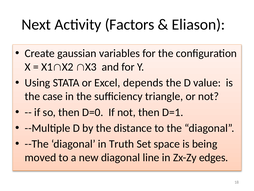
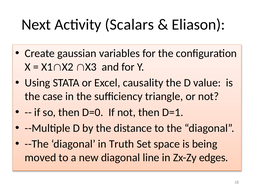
Factors: Factors -> Scalars (129, 25)
depends: depends -> causality (143, 83)
